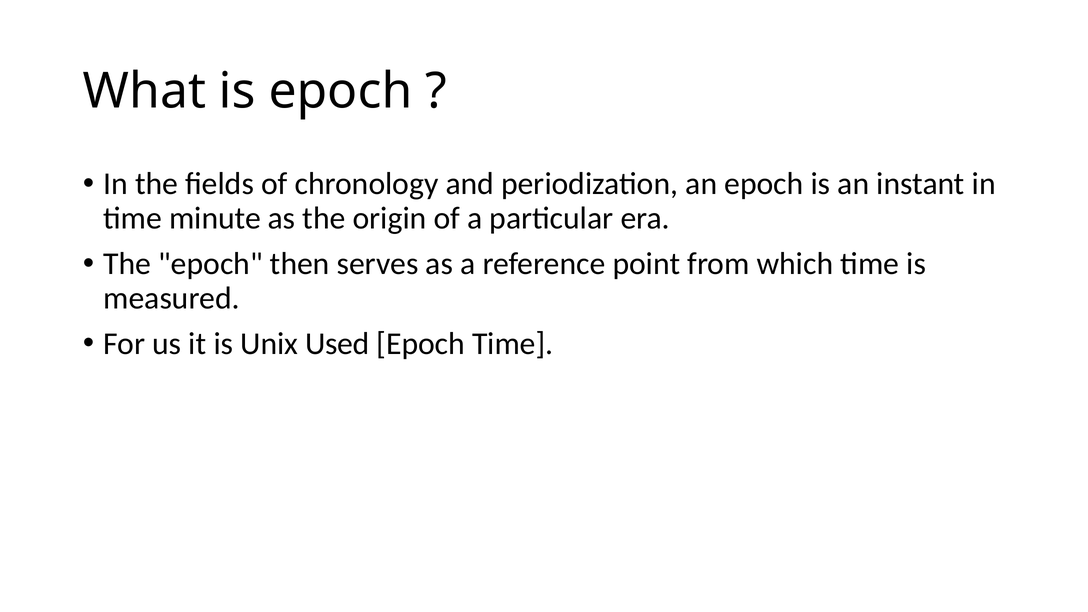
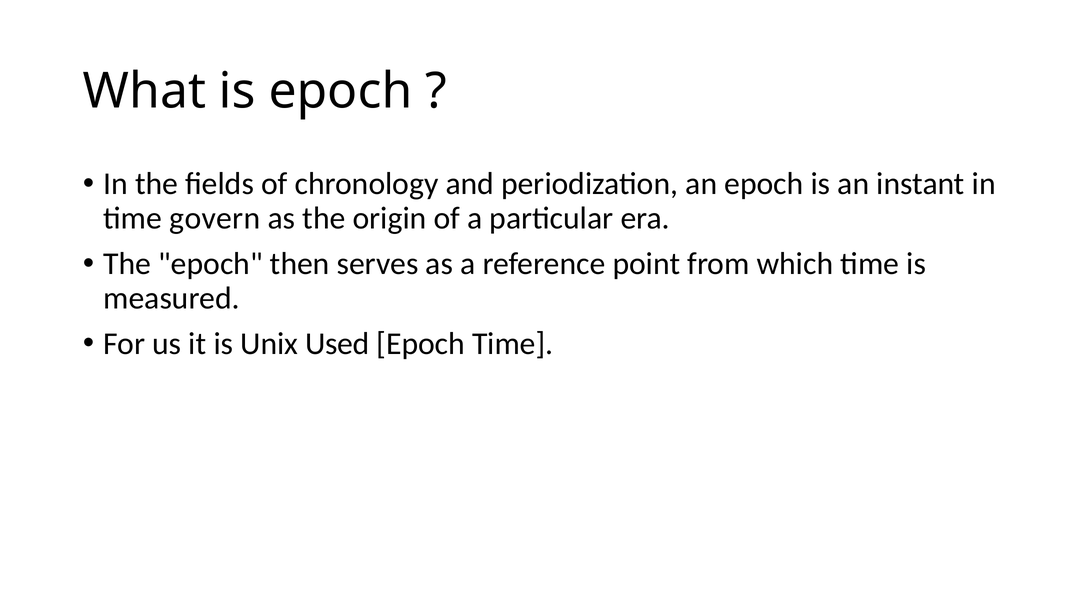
minute: minute -> govern (215, 218)
